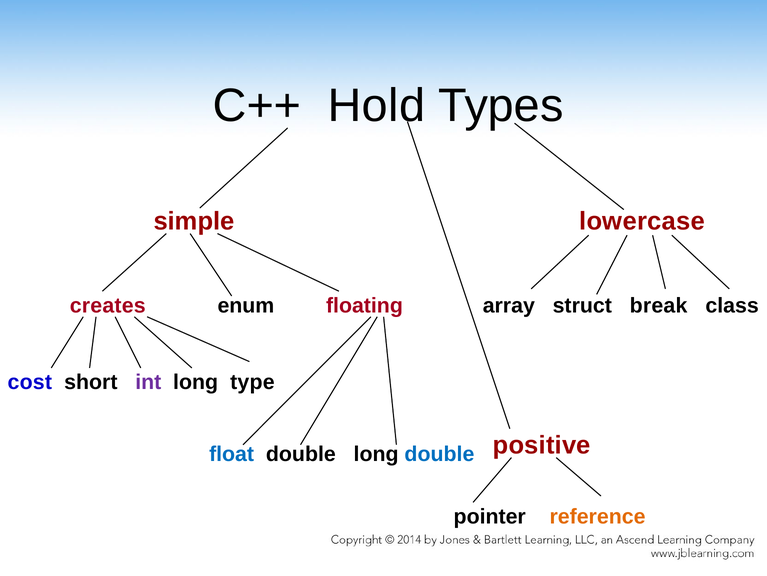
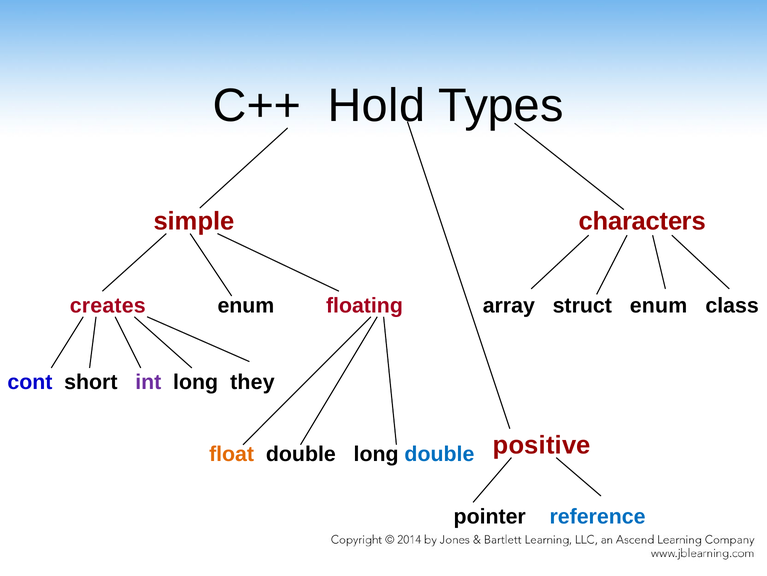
lowercase: lowercase -> characters (642, 221)
struct break: break -> enum (659, 305)
cost: cost -> cont (30, 382)
type: type -> they (252, 382)
float colour: blue -> orange (232, 454)
reference colour: orange -> blue (598, 516)
